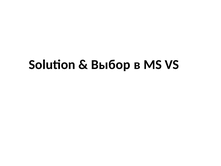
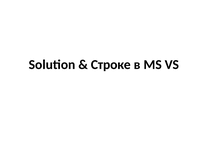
Выбор: Выбор -> Строке (111, 65)
